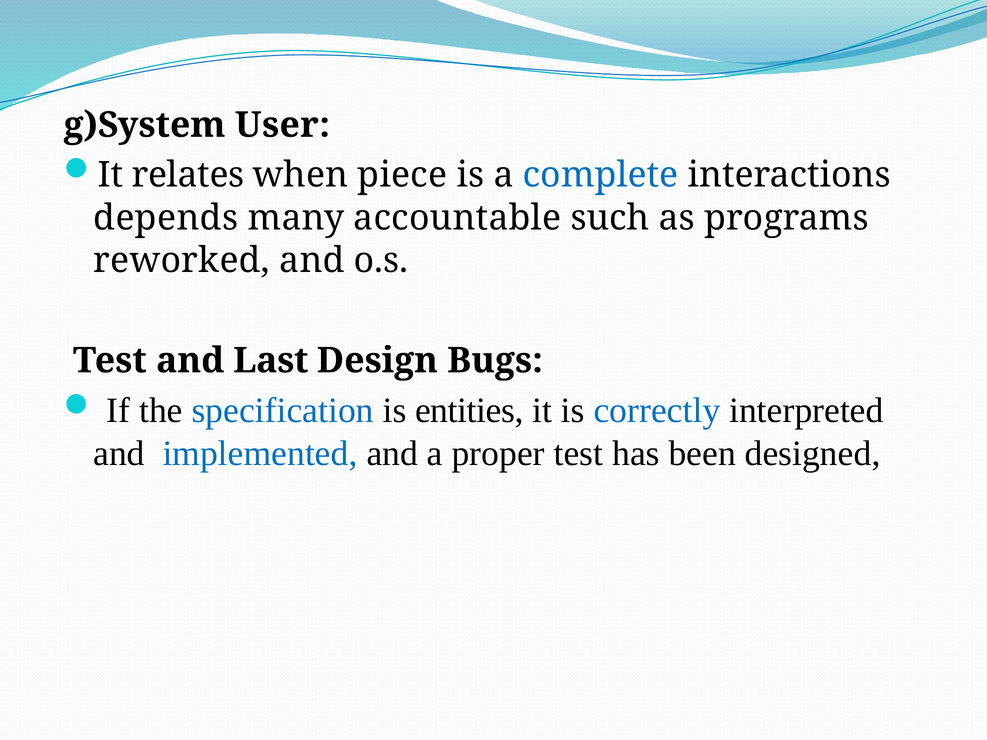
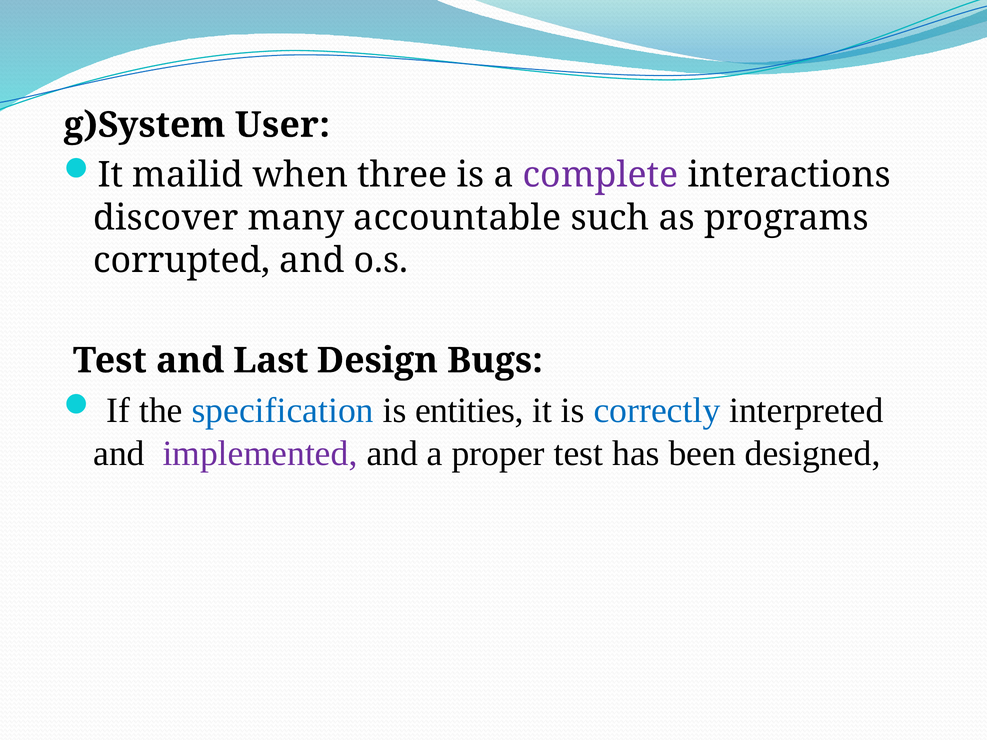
relates: relates -> mailid (188, 175)
piece: piece -> three (402, 175)
complete colour: blue -> purple (601, 175)
depends: depends -> discover (166, 218)
reworked: reworked -> corrupted (182, 261)
implemented colour: blue -> purple (260, 454)
